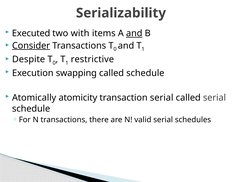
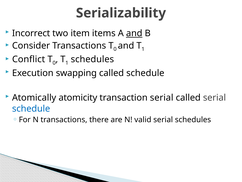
Executed: Executed -> Incorrect (31, 33)
with: with -> item (80, 33)
Consider underline: present -> none (31, 45)
Despite: Despite -> Conflict (29, 59)
restrictive: restrictive -> schedules (92, 59)
schedule colour: black -> blue (31, 108)
